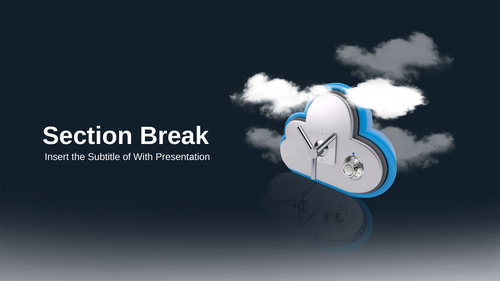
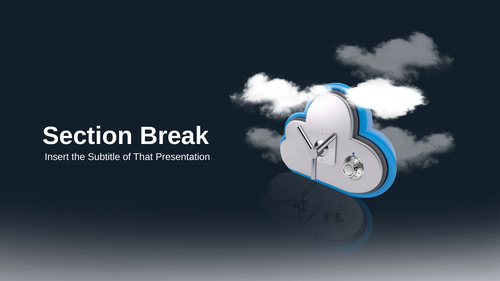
With: With -> That (143, 157)
